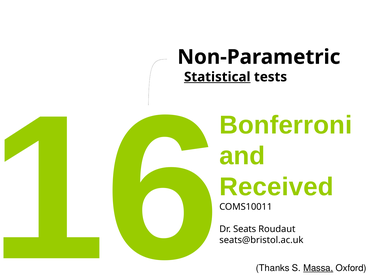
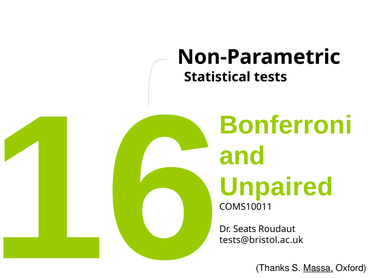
Statistical underline: present -> none (217, 77)
Received: Received -> Unpaired (276, 187)
seats@bristol.ac.uk: seats@bristol.ac.uk -> tests@bristol.ac.uk (261, 240)
